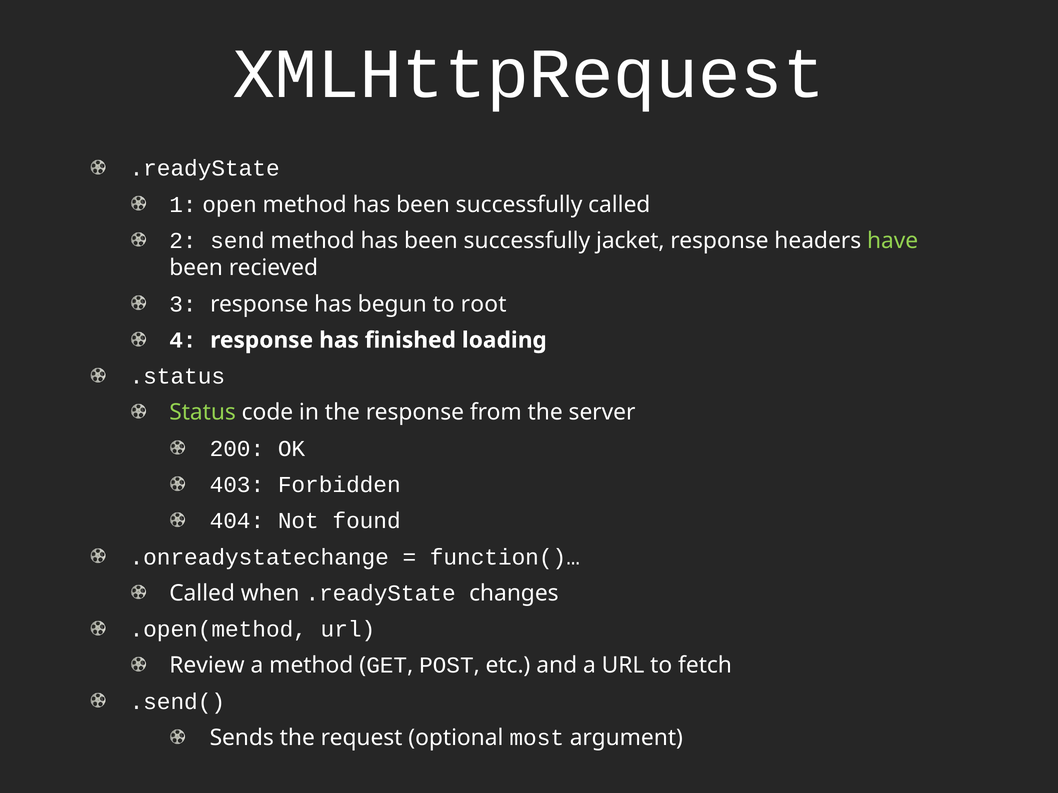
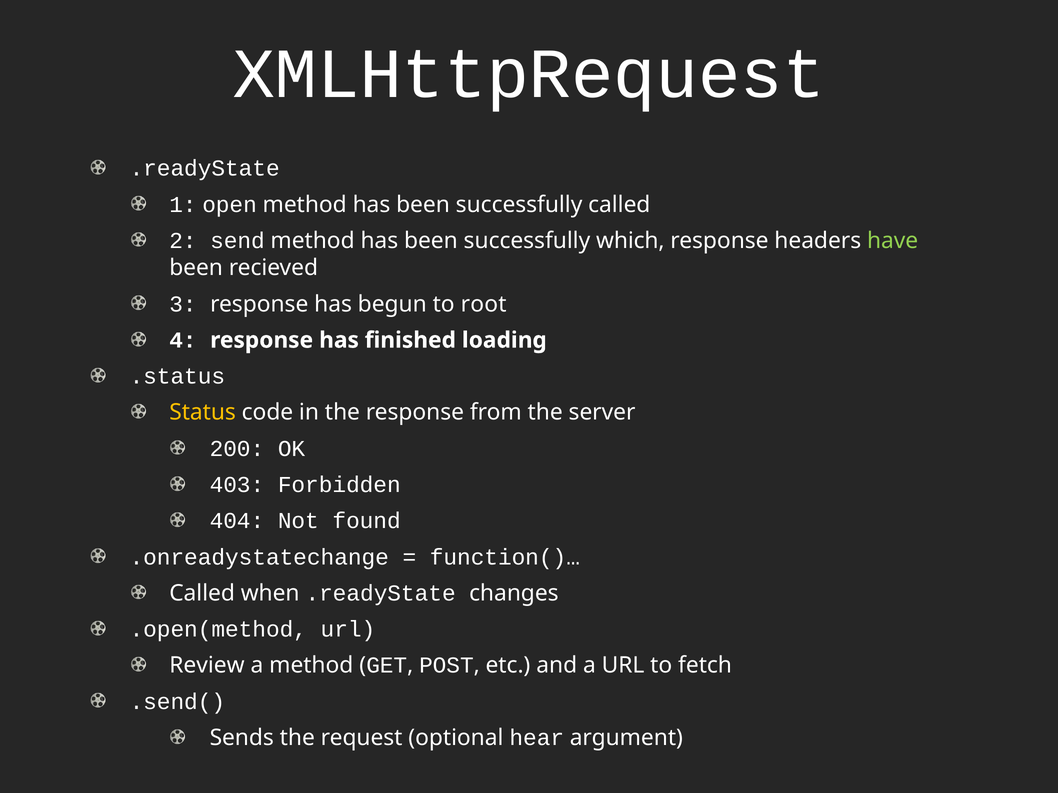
jacket: jacket -> which (630, 241)
Status colour: light green -> yellow (203, 413)
most: most -> hear (537, 738)
